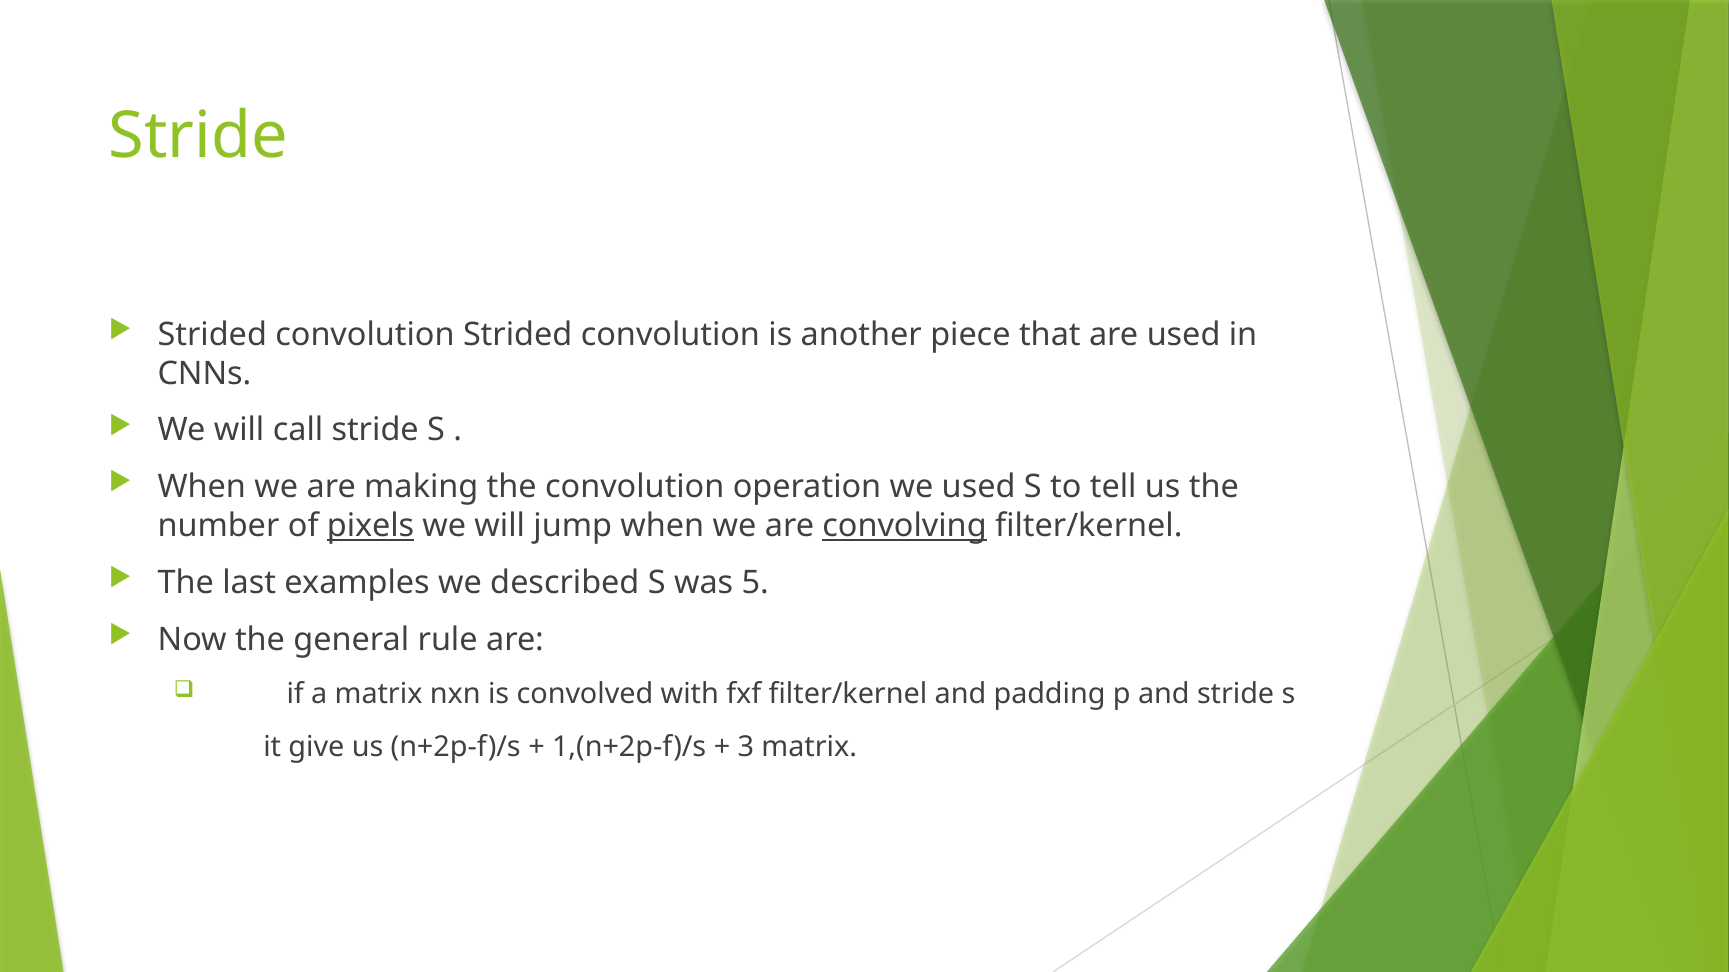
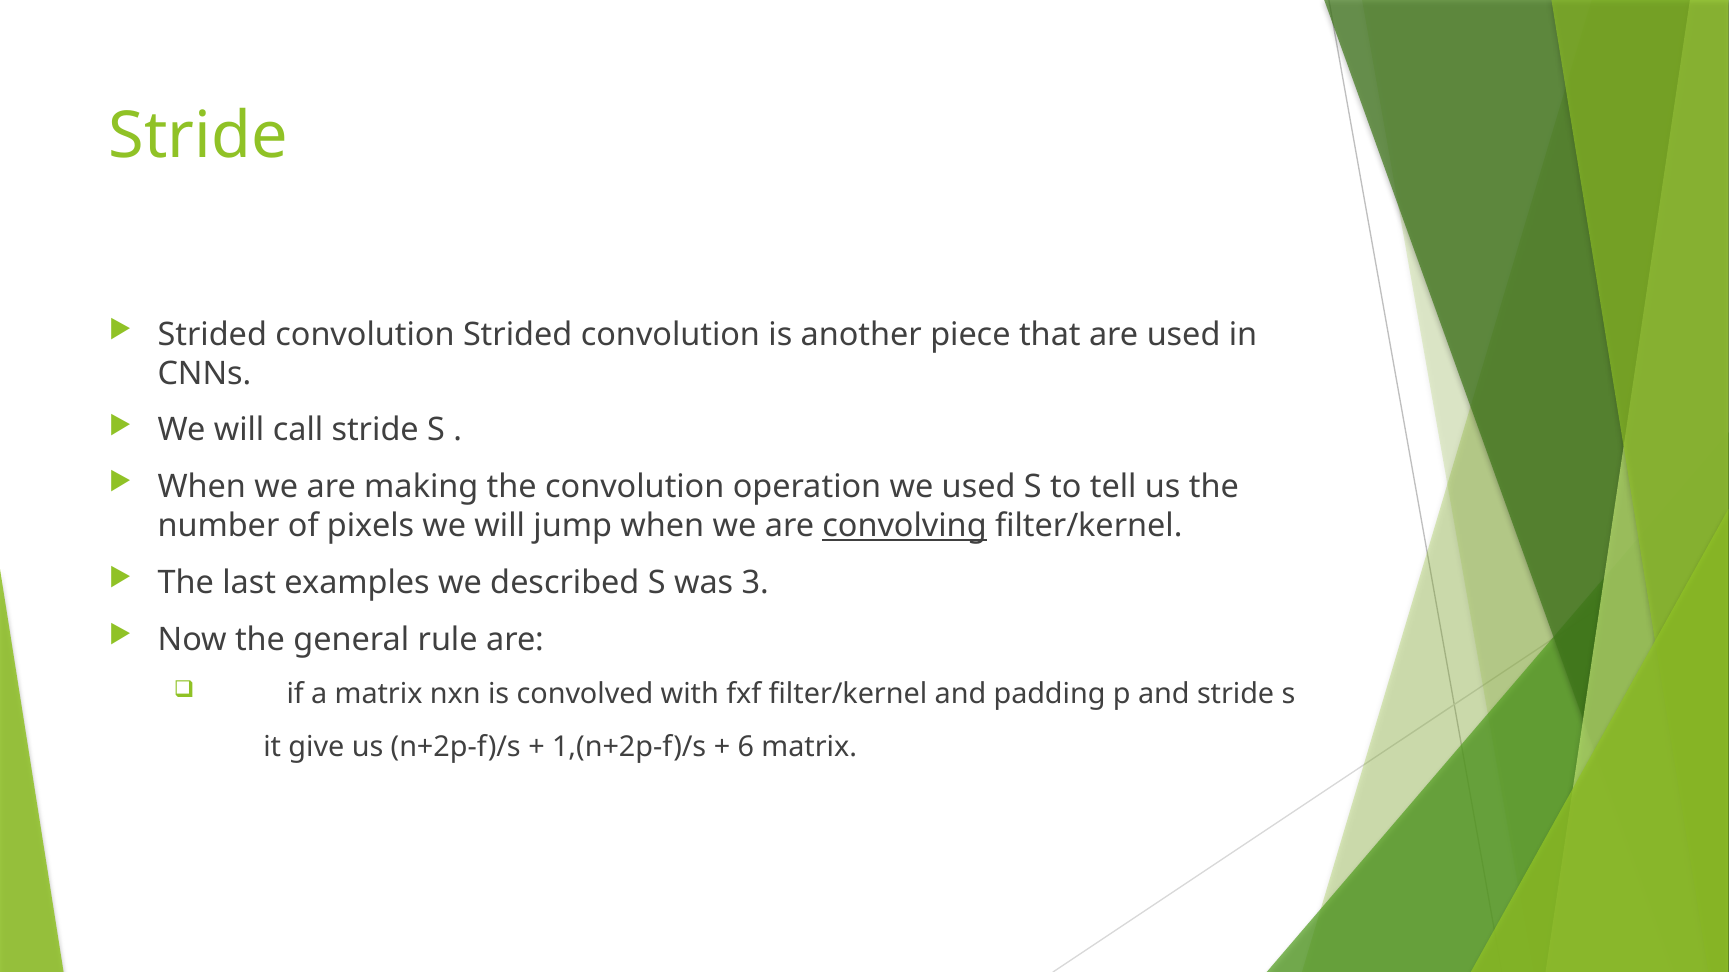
pixels underline: present -> none (371, 526)
5: 5 -> 3 (755, 583)
3: 3 -> 6 (746, 747)
